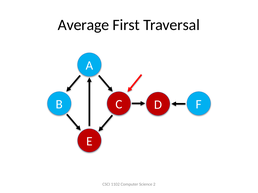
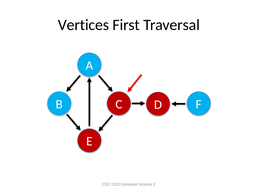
Average: Average -> Vertices (83, 25)
